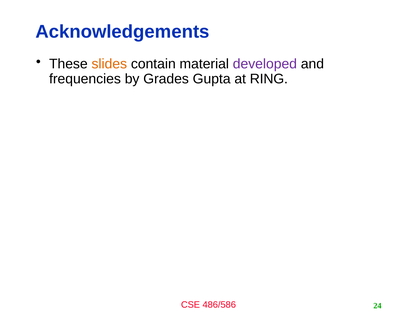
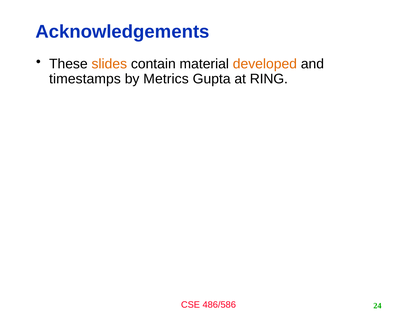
developed colour: purple -> orange (265, 64)
frequencies: frequencies -> timestamps (85, 79)
Grades: Grades -> Metrics (166, 79)
